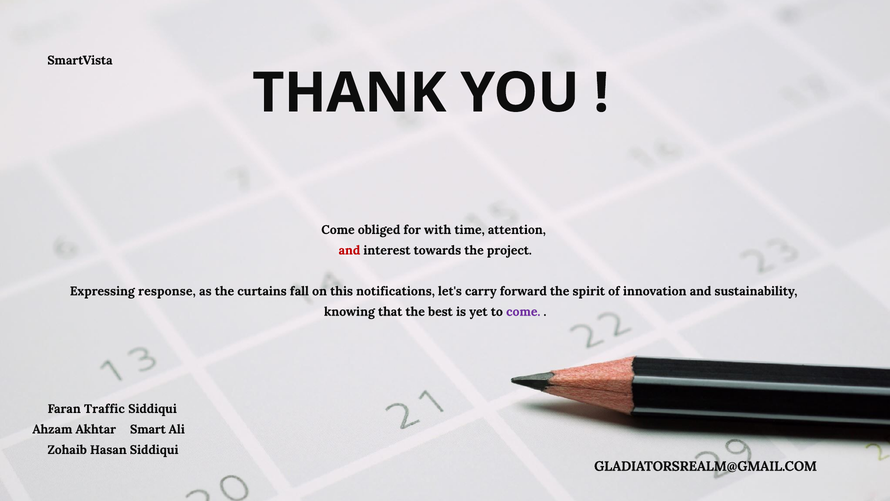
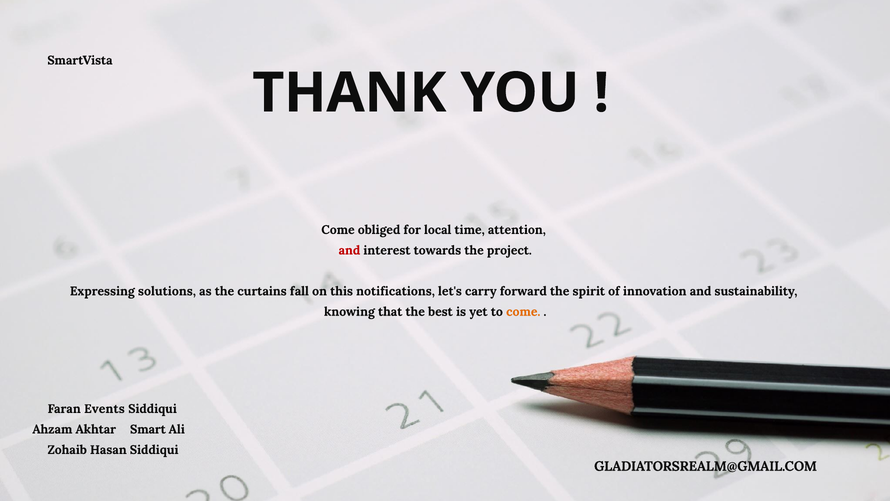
with: with -> local (438, 230)
response: response -> solutions (167, 291)
come colour: purple -> orange (523, 311)
Traffic: Traffic -> Events (104, 409)
